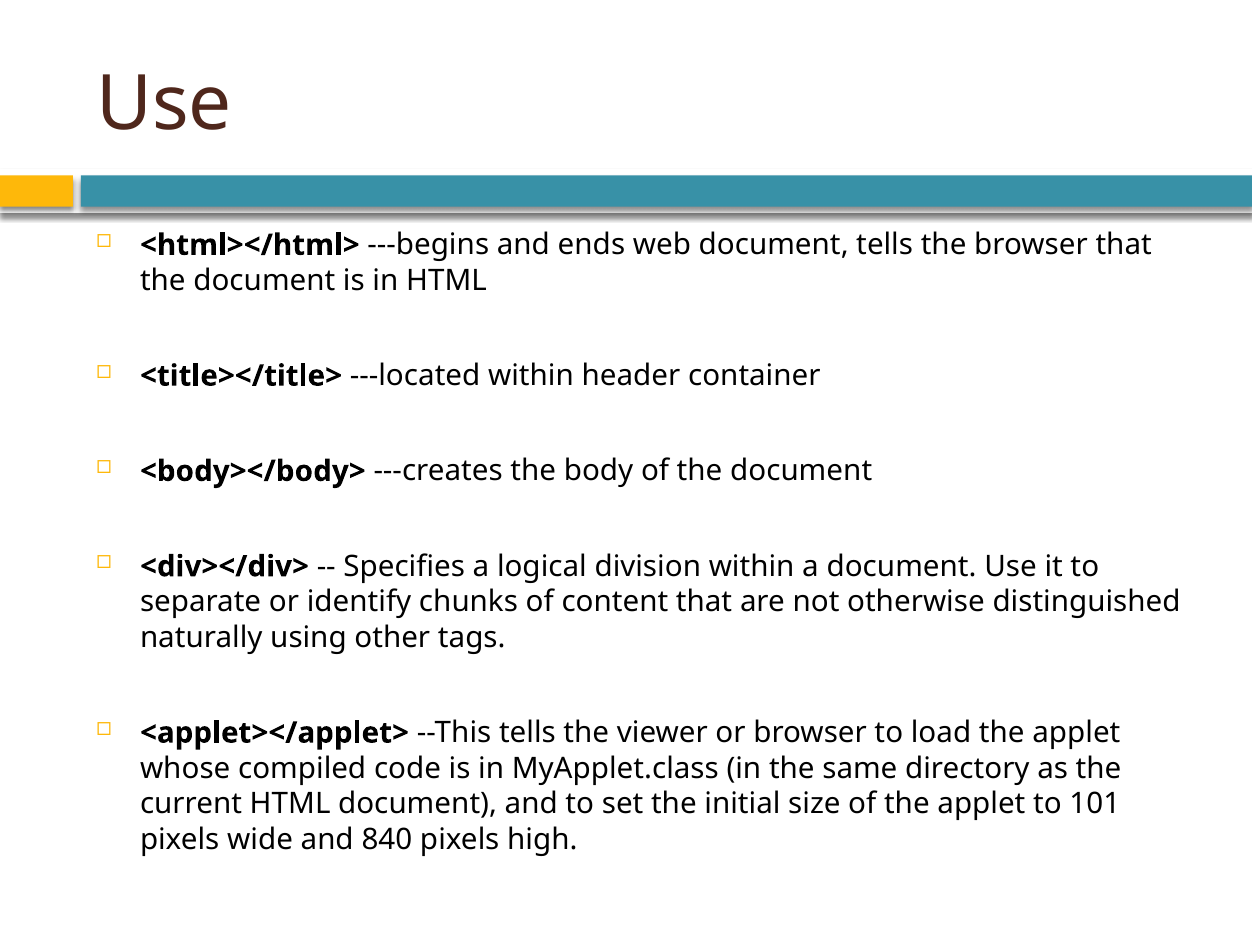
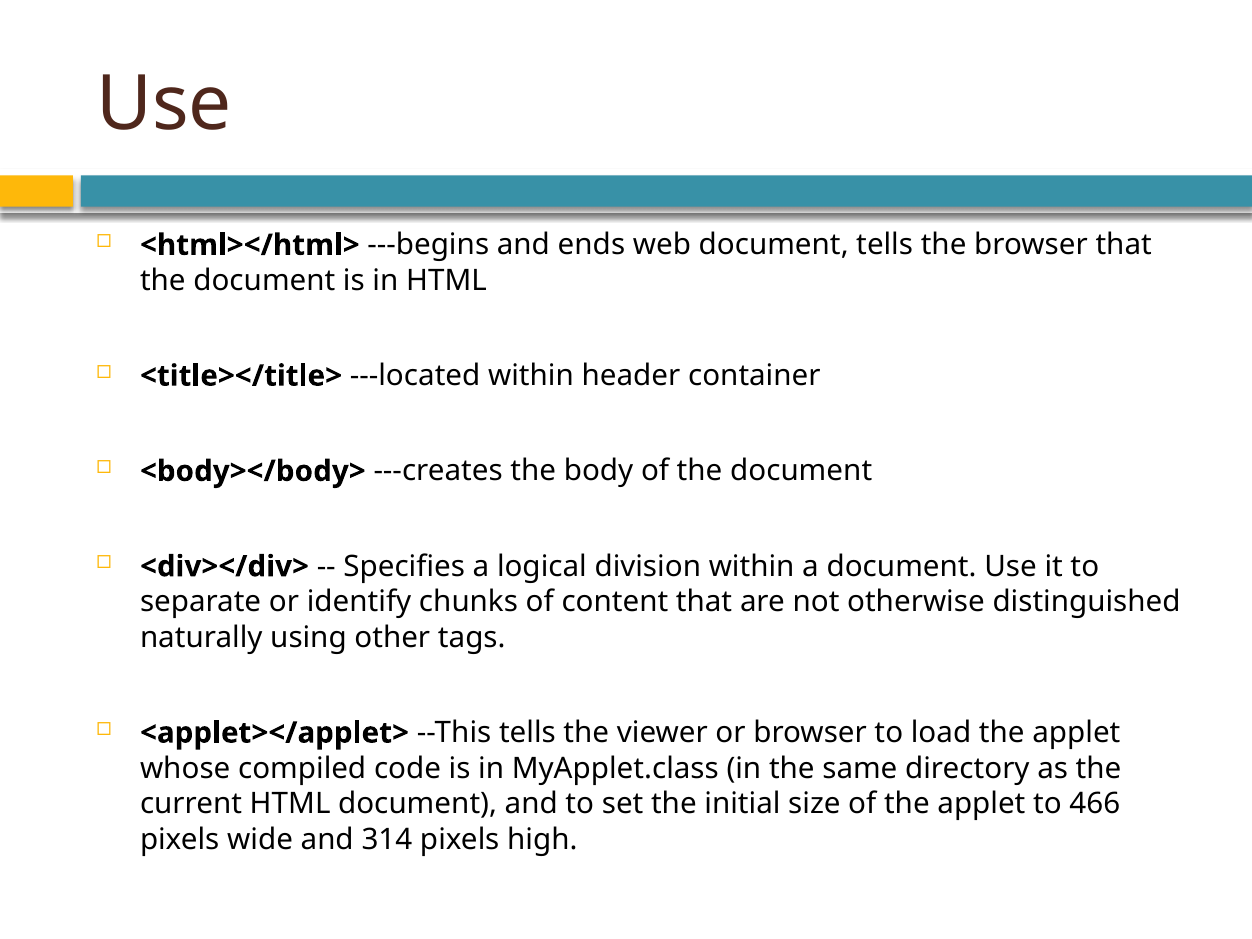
101: 101 -> 466 (1095, 804)
840: 840 -> 314 (387, 839)
